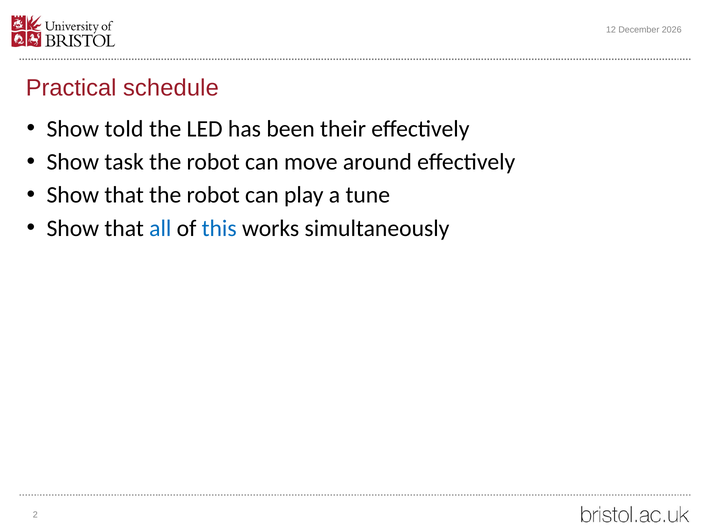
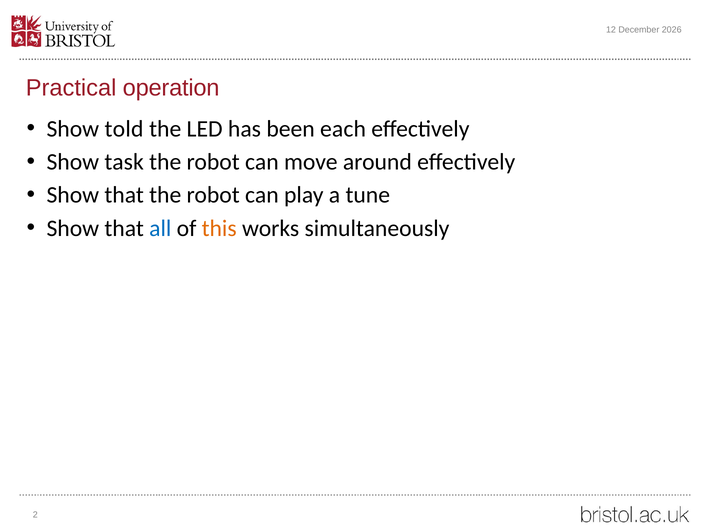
schedule: schedule -> operation (171, 88)
their: their -> each (343, 129)
this colour: blue -> orange (219, 228)
